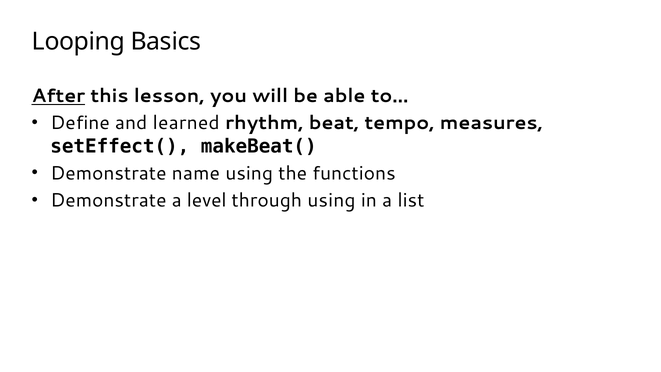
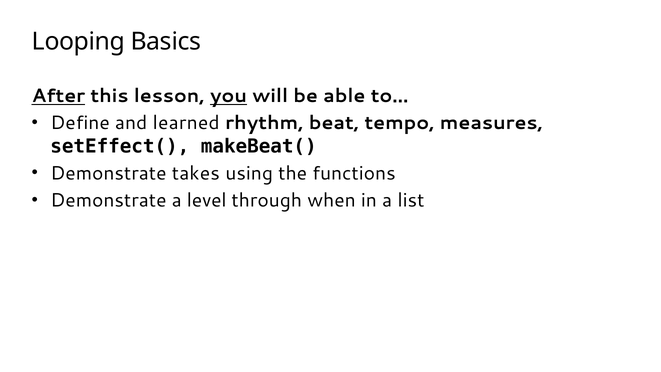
you underline: none -> present (228, 96)
name: name -> takes (196, 173)
through using: using -> when (331, 200)
